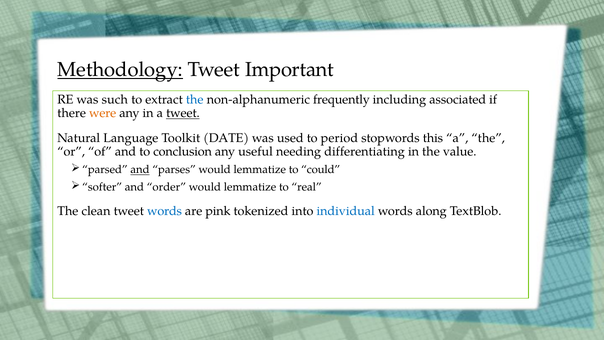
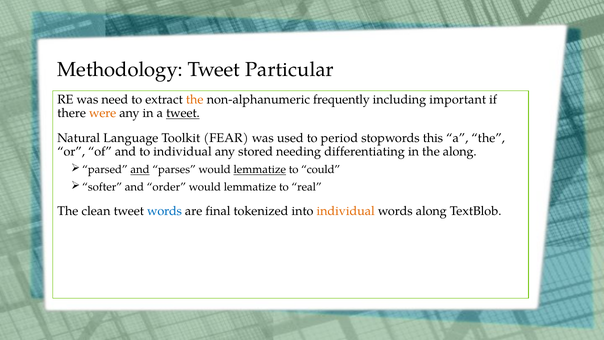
Methodology underline: present -> none (120, 70)
Important: Important -> Particular (289, 70)
such: such -> need (115, 100)
the colour: blue -> orange (195, 100)
associated: associated -> important (458, 100)
DATE: DATE -> FEAR (226, 138)
to conclusion: conclusion -> individual (183, 152)
useful: useful -> stored (256, 152)
the value: value -> along (460, 152)
lemmatize underline: none -> present (260, 170)
pink: pink -> final (218, 211)
individual colour: blue -> orange (346, 211)
